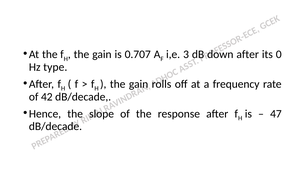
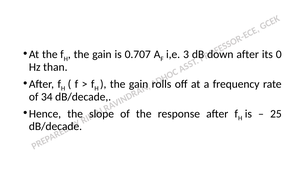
type: type -> than (55, 67)
42: 42 -> 34 (47, 97)
47: 47 -> 25 (276, 113)
